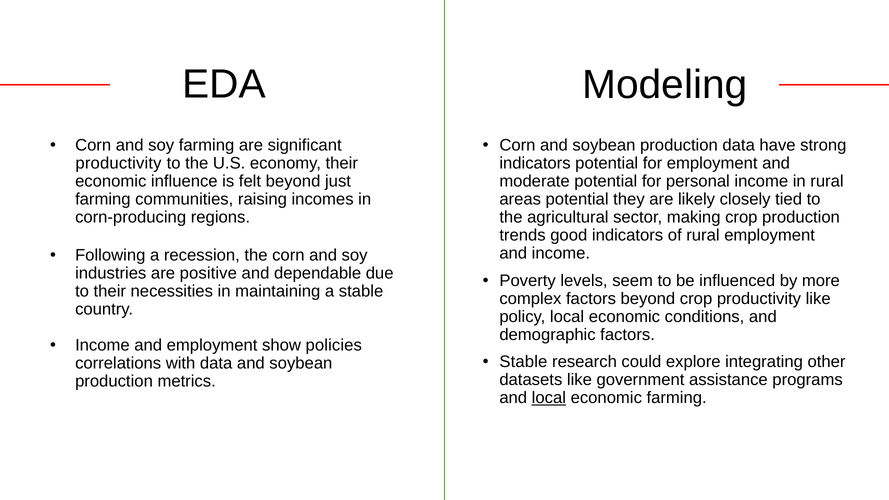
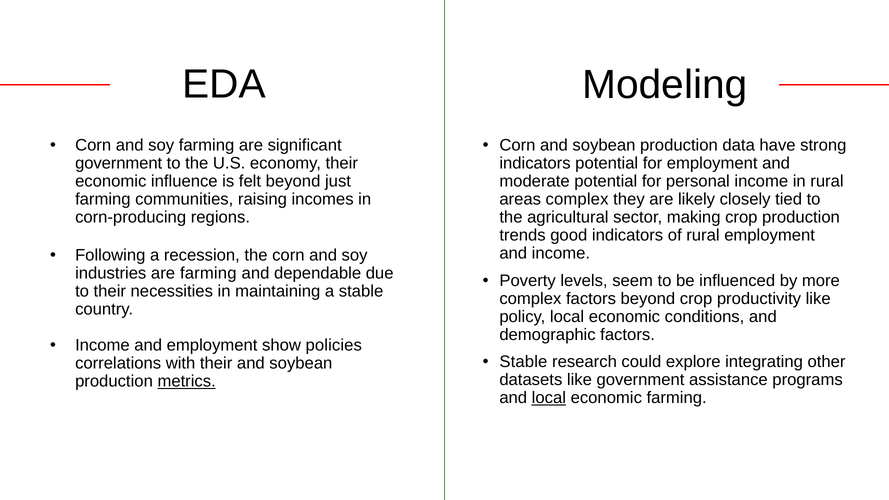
productivity: productivity -> government (119, 163)
areas potential: potential -> complex (577, 199)
are positive: positive -> farming (208, 273)
with data: data -> their (216, 363)
metrics underline: none -> present (187, 381)
